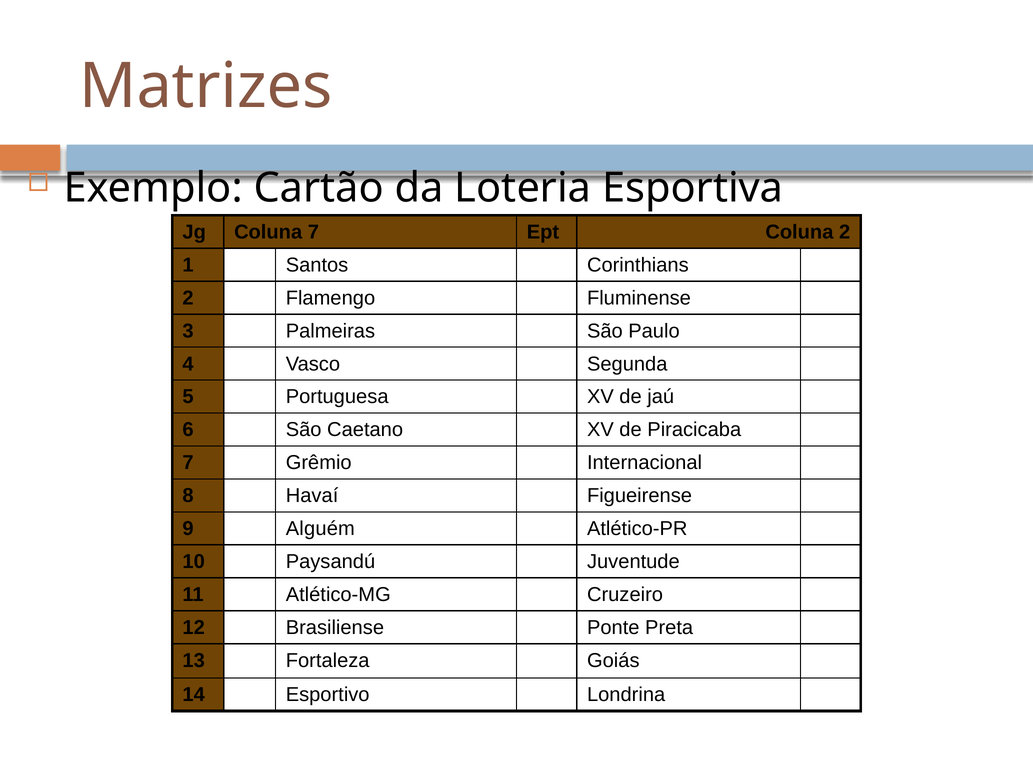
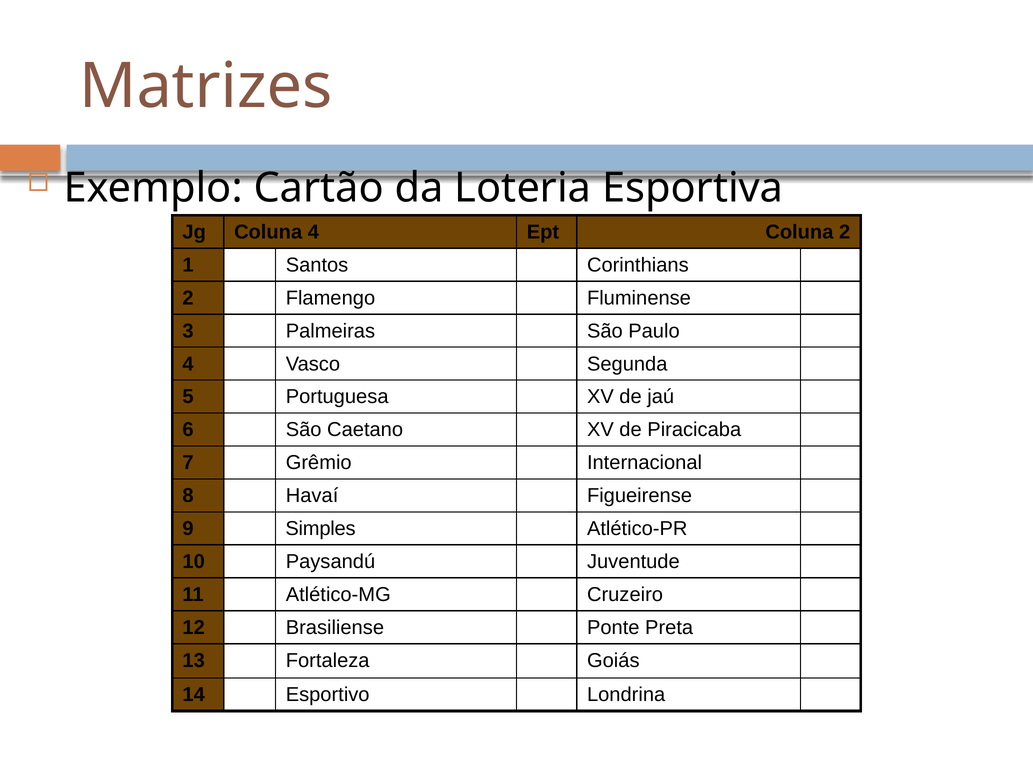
Coluna 7: 7 -> 4 (313, 232)
Alguém: Alguém -> Simples (321, 528)
